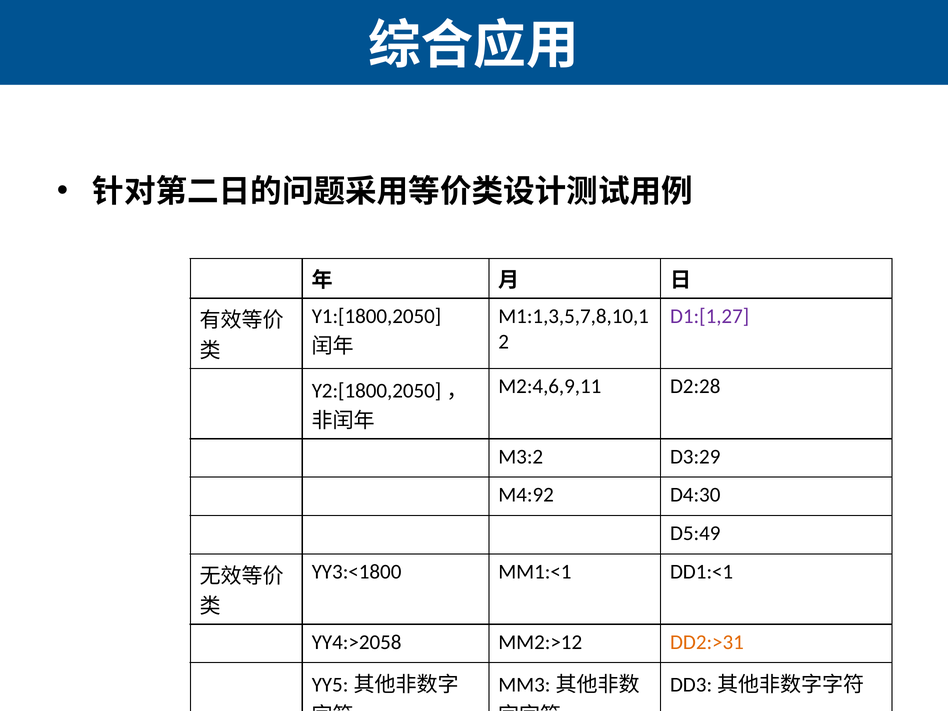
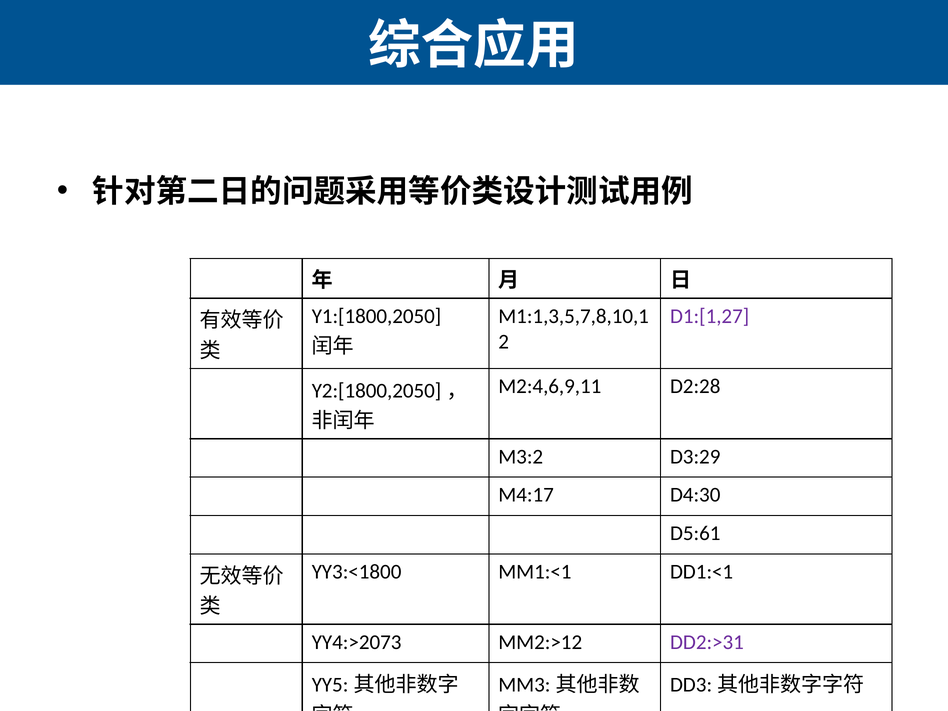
M4:92: M4:92 -> M4:17 (526, 495)
D5:49: D5:49 -> D5:61 (695, 533)
YY4:>2058: YY4:>2058 -> YY4:>2073 (357, 642)
DD2:>31 colour: orange -> purple (707, 642)
